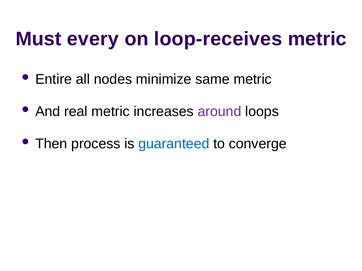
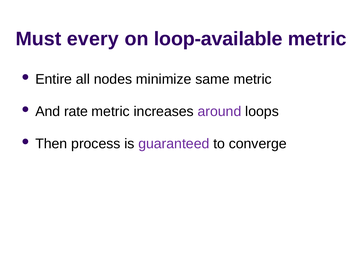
loop-receives: loop-receives -> loop-available (218, 39)
real: real -> rate (76, 112)
guaranteed colour: blue -> purple (174, 144)
